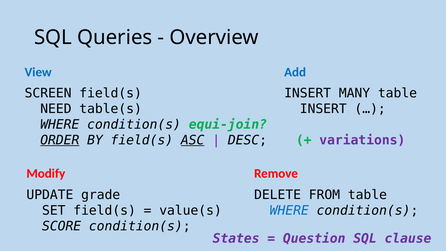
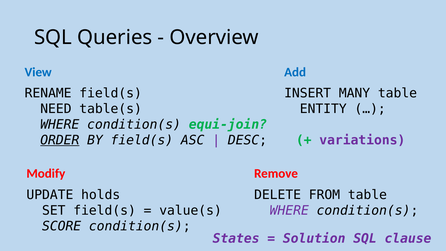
SCREEN: SCREEN -> RENAME (48, 93)
INSERT: INSERT -> ENTITY (323, 109)
ASC underline: present -> none (193, 140)
grade: grade -> holds (101, 195)
WHERE colour: blue -> purple (289, 210)
Question: Question -> Solution (314, 238)
